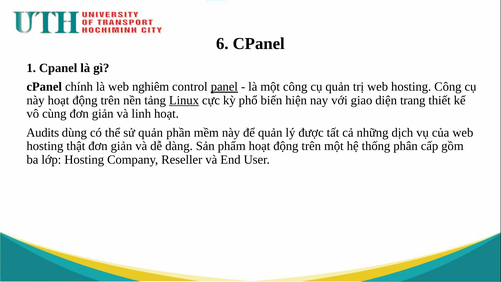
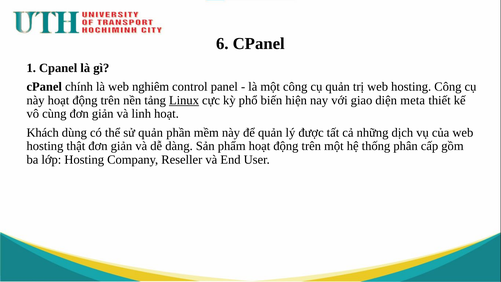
panel underline: present -> none (224, 87)
trang: trang -> meta (413, 100)
Audits: Audits -> Khách (43, 133)
